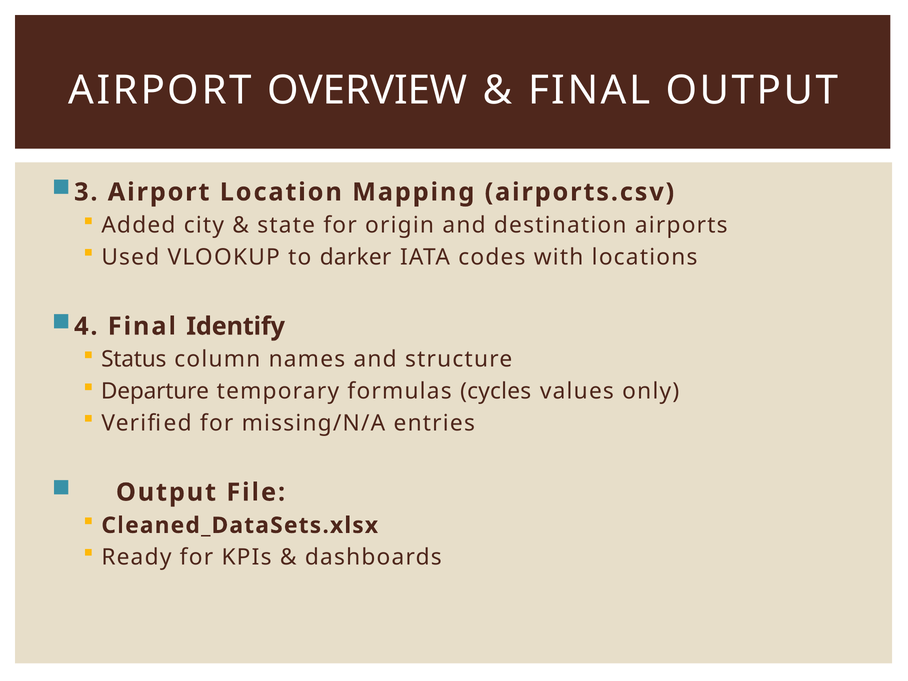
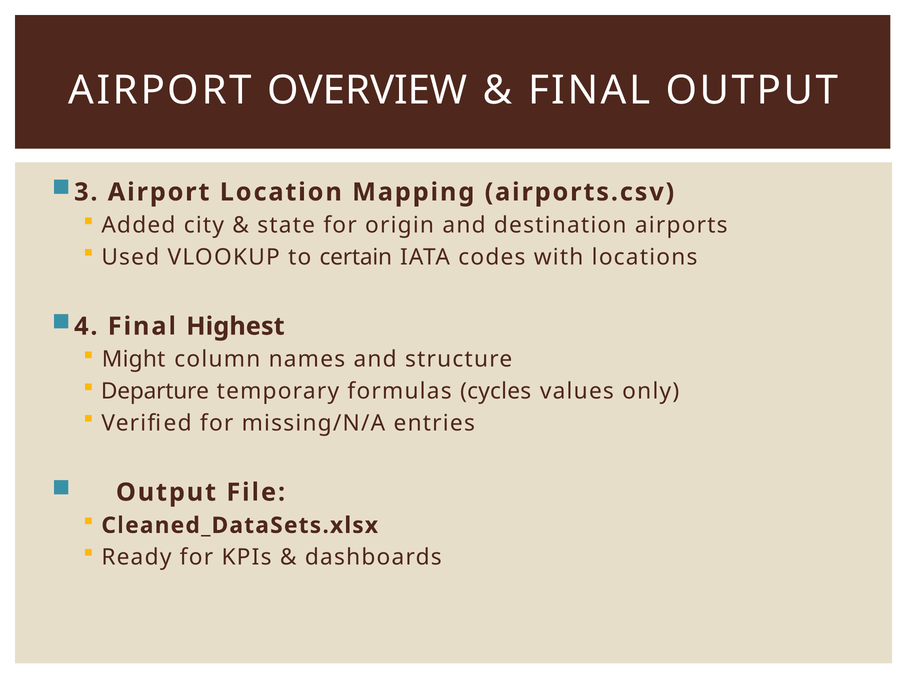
darker: darker -> certain (356, 257)
Identify: Identify -> Highest (235, 326)
Status: Status -> Might (134, 359)
